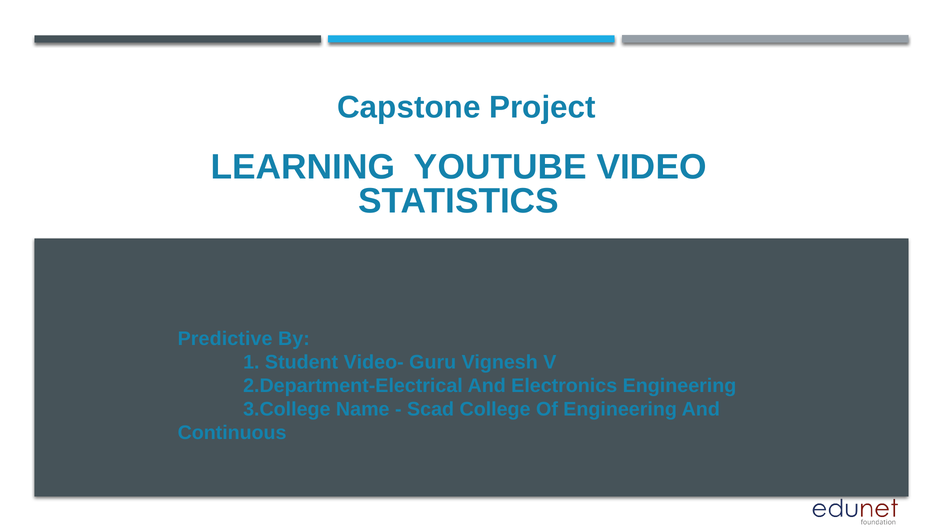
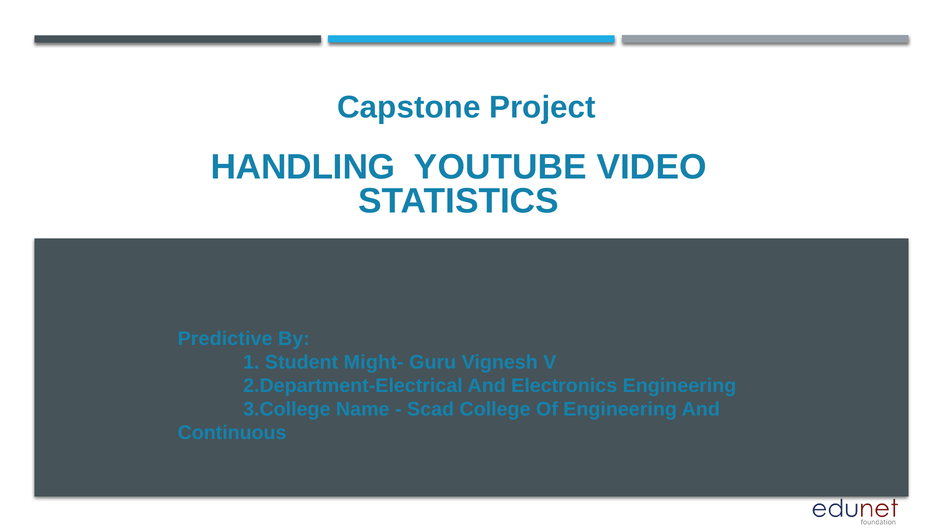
LEARNING: LEARNING -> HANDLING (303, 167)
Video-: Video- -> Might- (374, 362)
